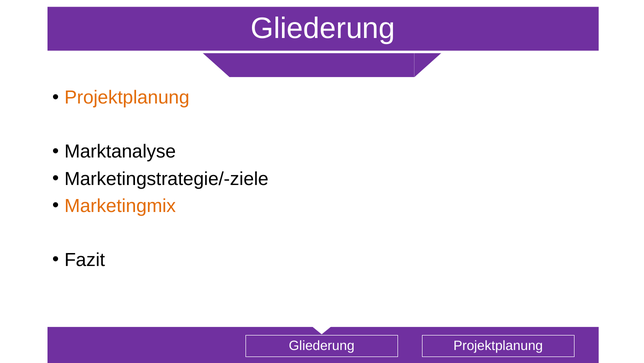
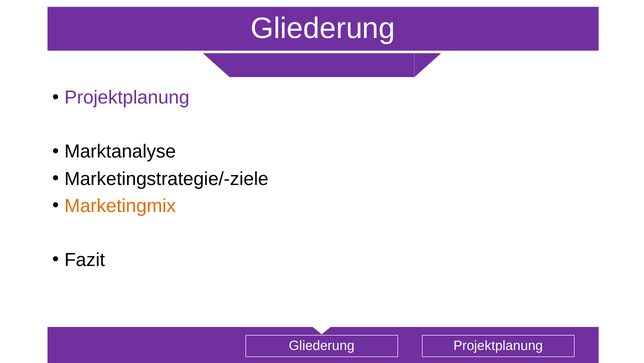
Projektplanung colour: orange -> purple (127, 97)
